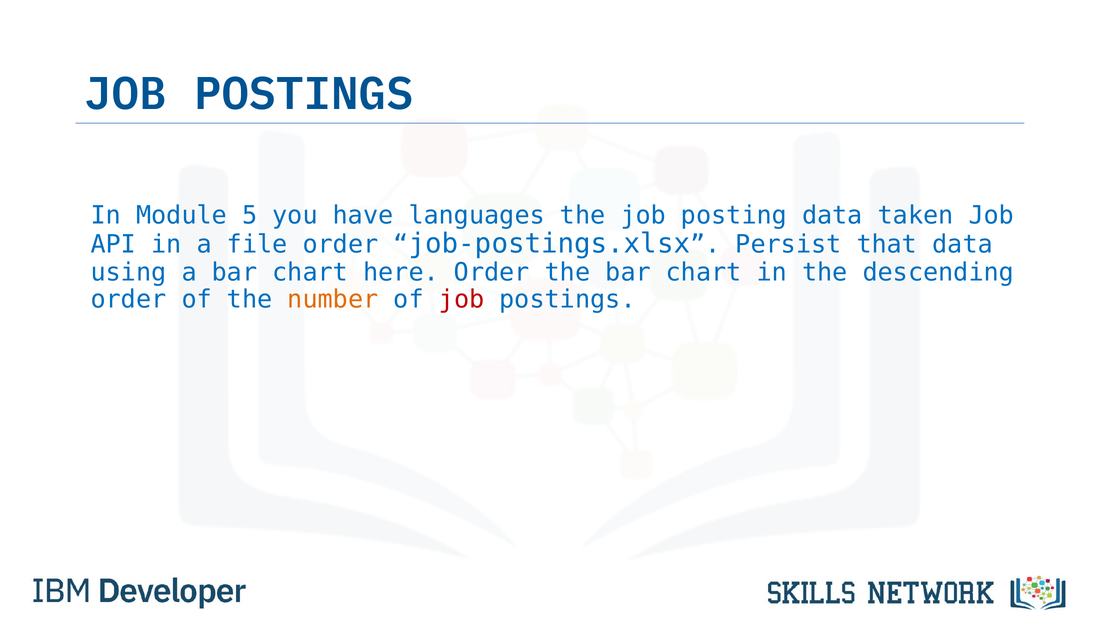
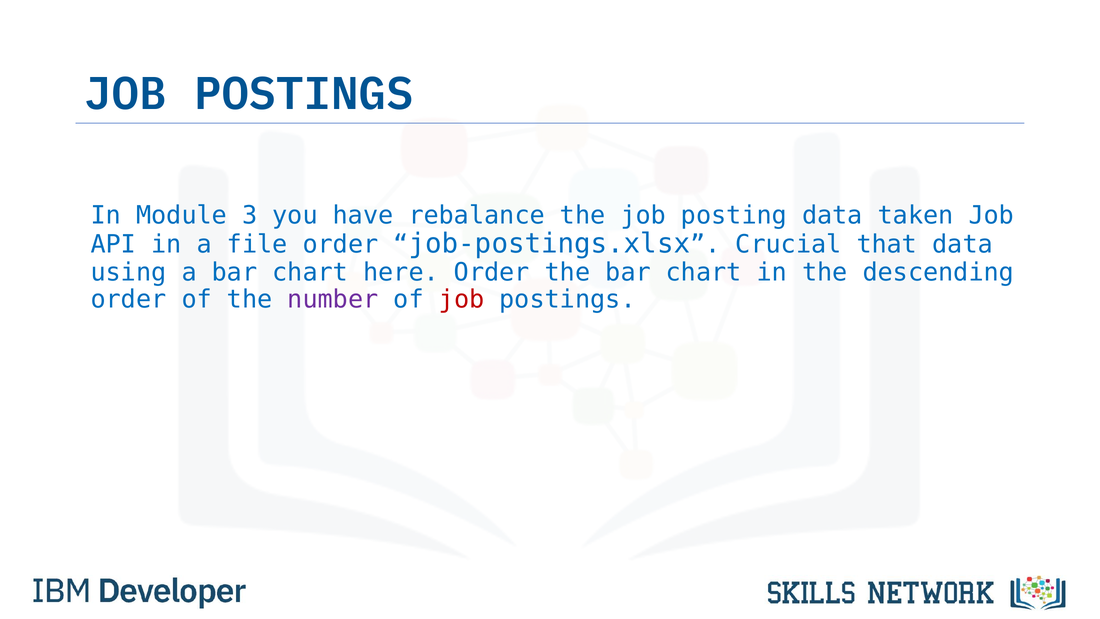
5: 5 -> 3 (250, 215)
languages: languages -> rebalance (477, 215)
Persist: Persist -> Crucial (788, 244)
number colour: orange -> purple (333, 299)
